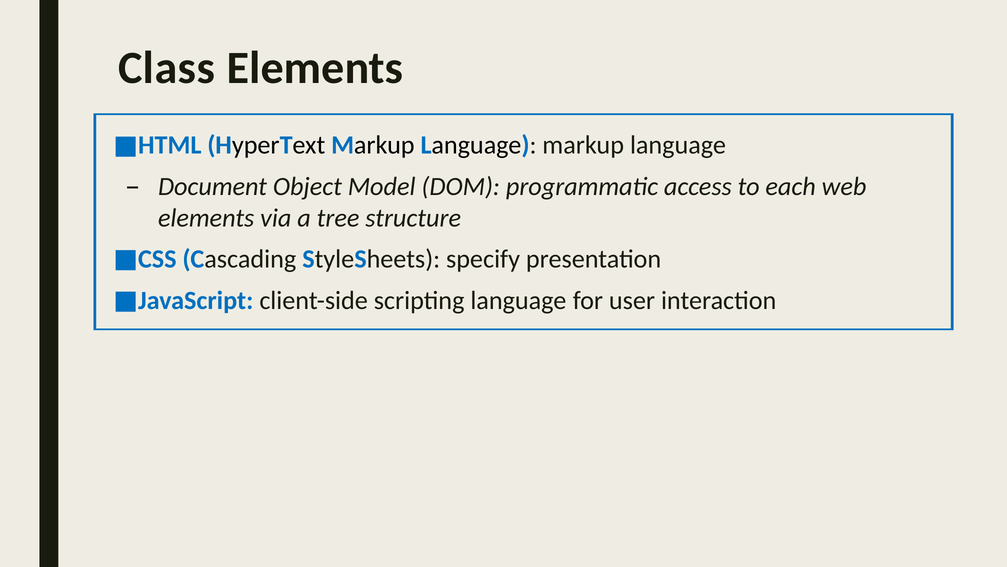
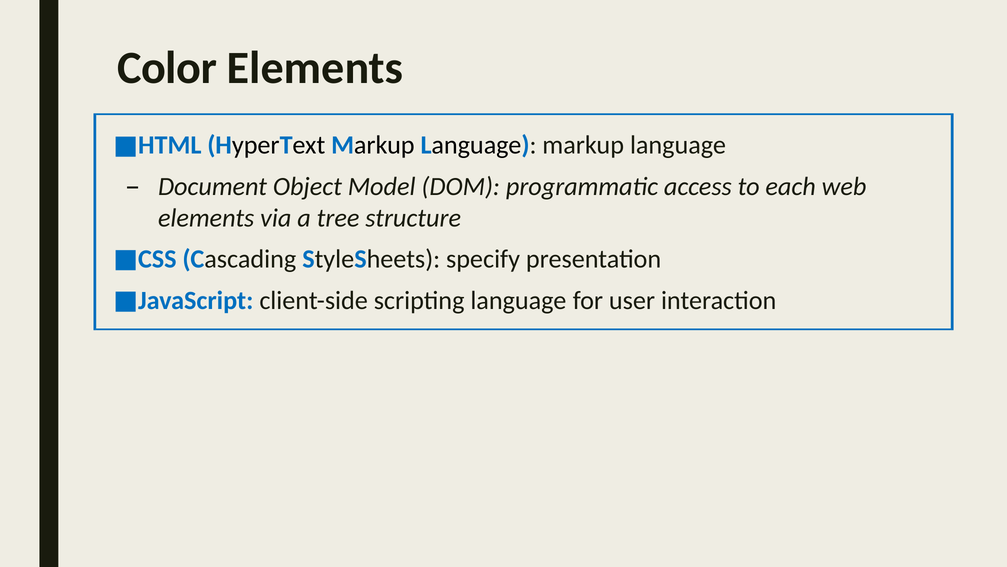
Class: Class -> Color (167, 68)
